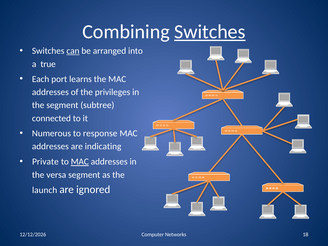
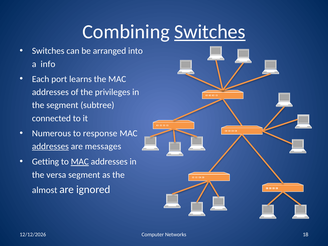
can underline: present -> none (73, 51)
true: true -> info (48, 64)
addresses underline: none -> present (50, 146)
indicating: indicating -> messages (103, 146)
Private: Private -> Getting (46, 162)
launch: launch -> almost (45, 190)
